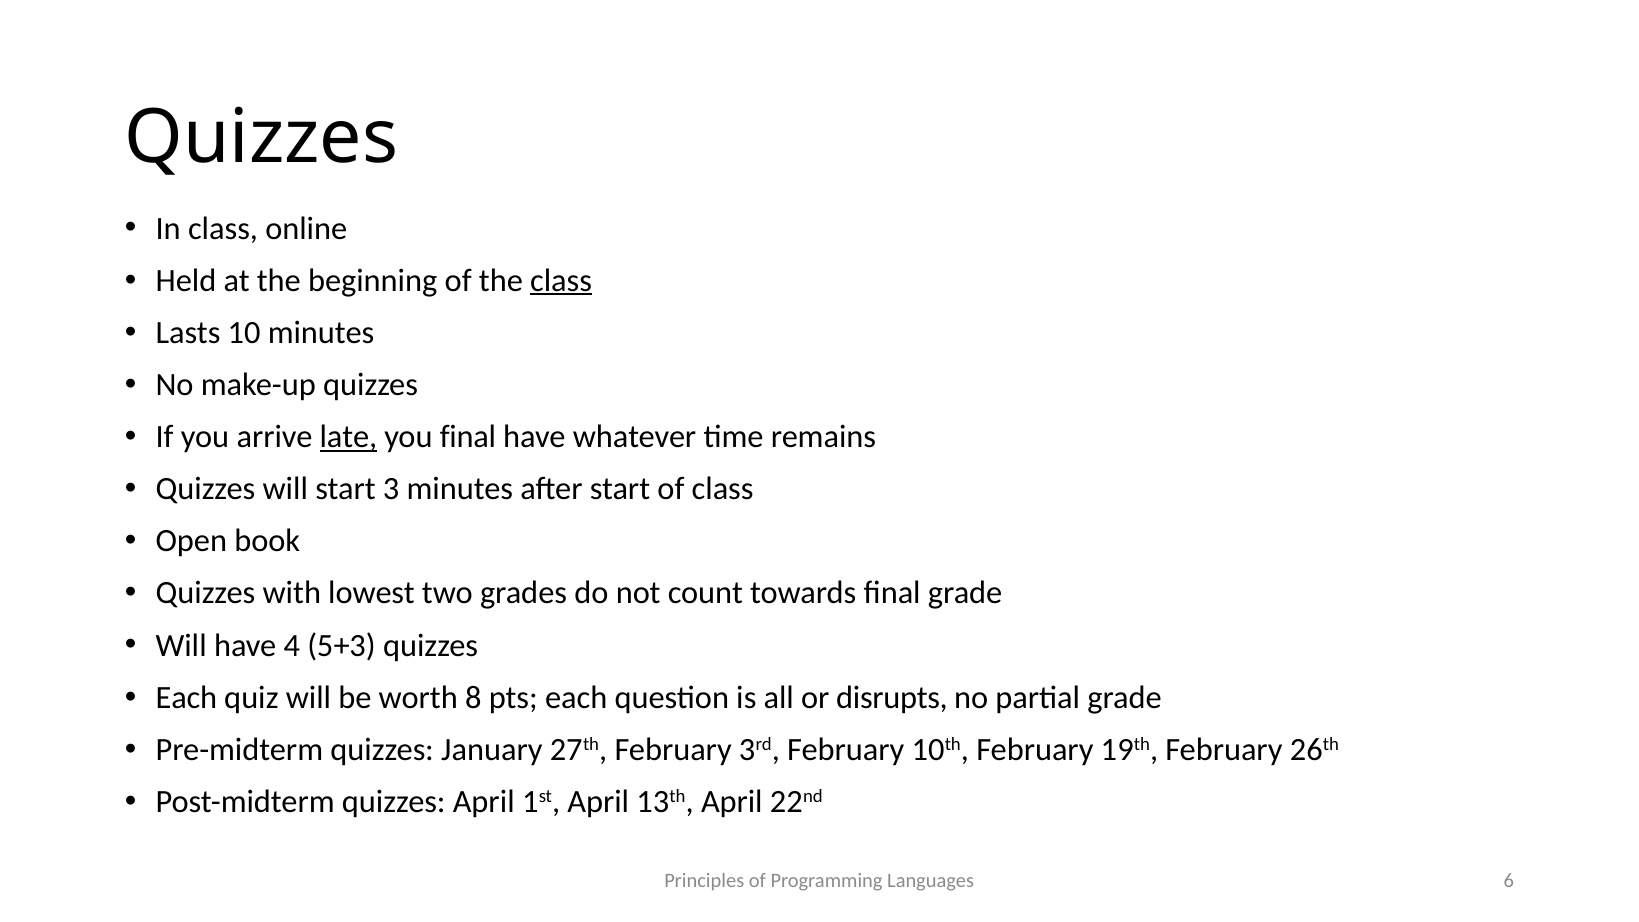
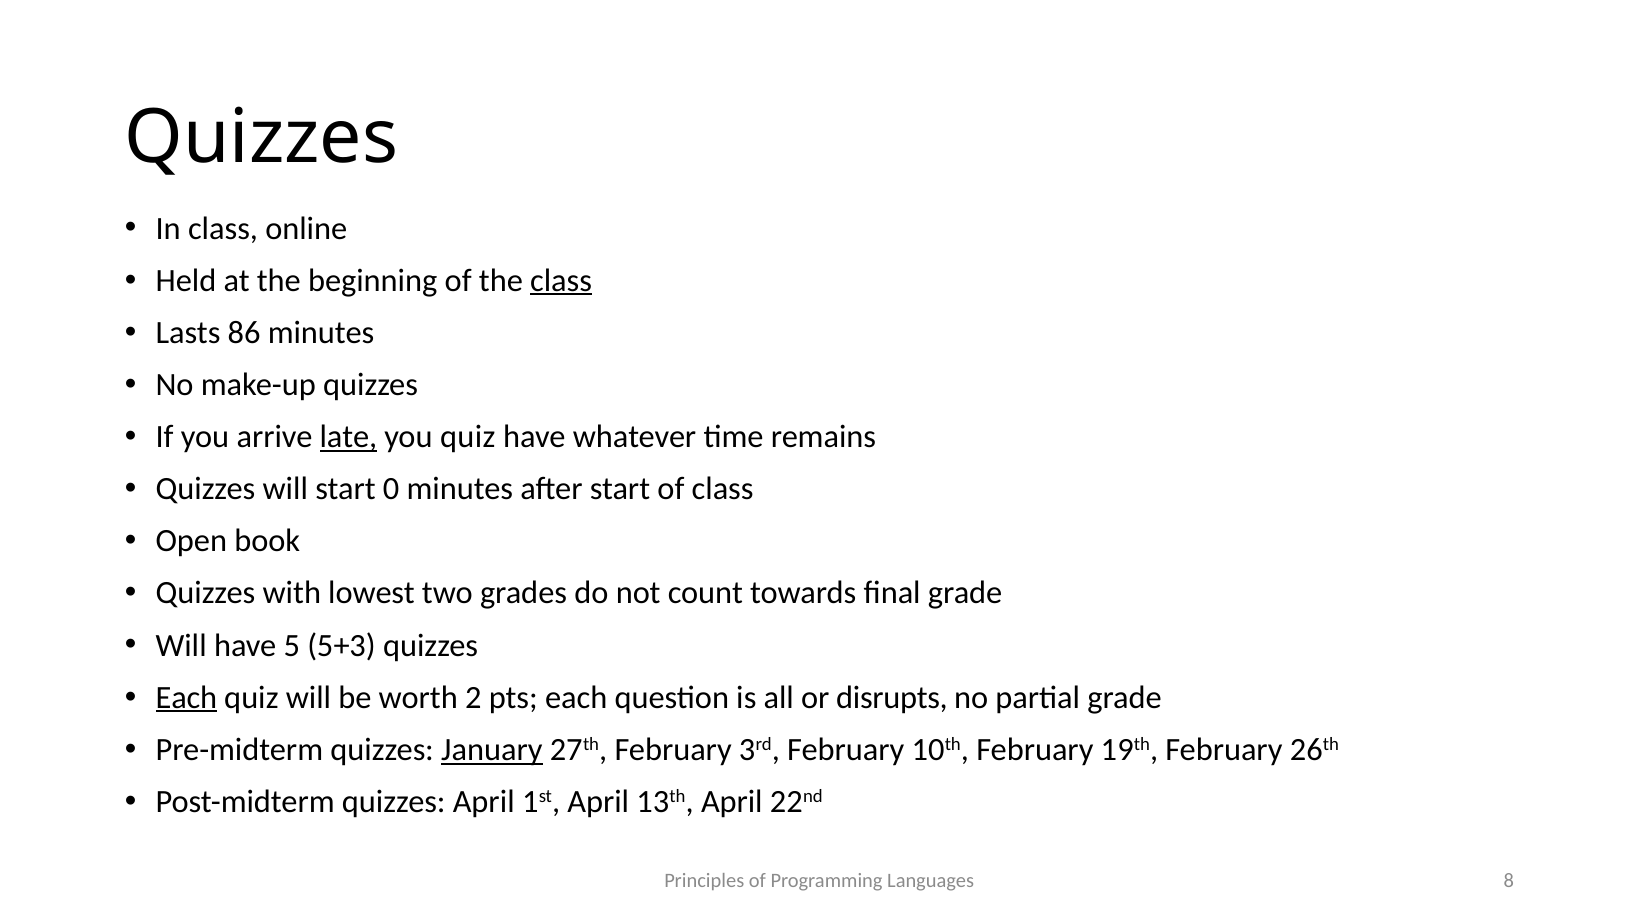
10: 10 -> 86 (244, 333)
you final: final -> quiz (468, 437)
3: 3 -> 0 (391, 489)
4: 4 -> 5 (292, 645)
Each underline: none -> present (186, 697)
8: 8 -> 2 (473, 697)
January underline: none -> present (492, 750)
6: 6 -> 8 (1509, 880)
